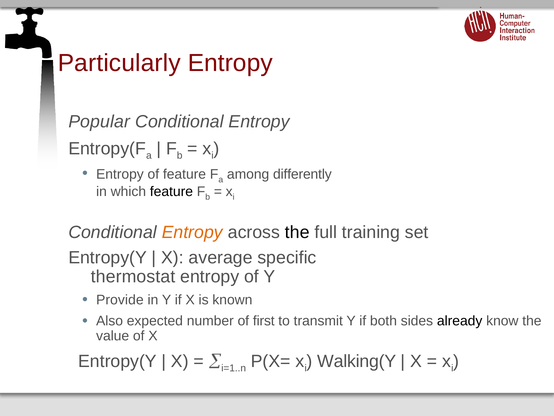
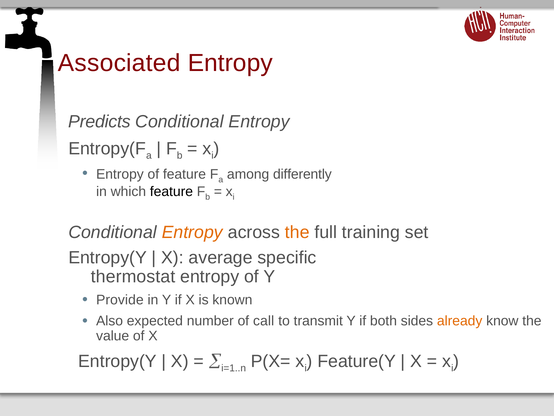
Particularly: Particularly -> Associated (119, 63)
Popular: Popular -> Predicts (99, 121)
the colour: black -> orange (297, 232)
first: first -> call (264, 321)
already colour: black -> orange (460, 321)
Walking(Y: Walking(Y -> Feature(Y (357, 361)
